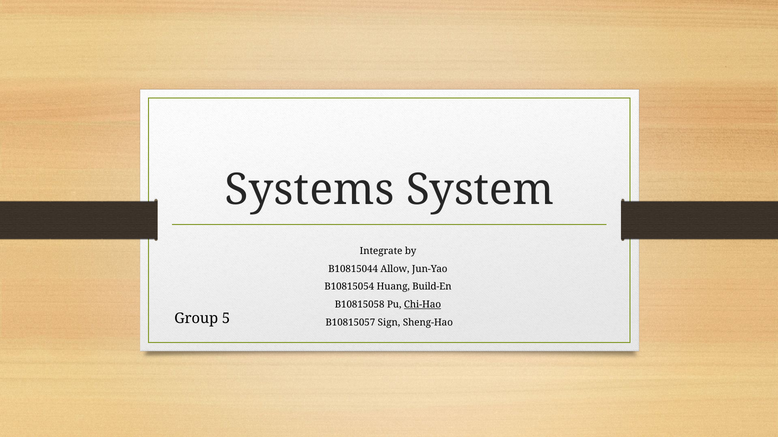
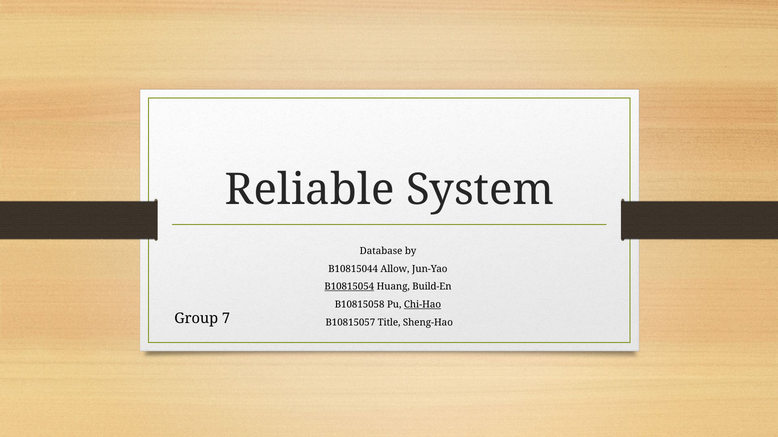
Systems: Systems -> Reliable (310, 190)
Integrate: Integrate -> Database (381, 251)
B10815054 underline: none -> present (349, 287)
5: 5 -> 7 (226, 319)
Sign: Sign -> Title (389, 323)
